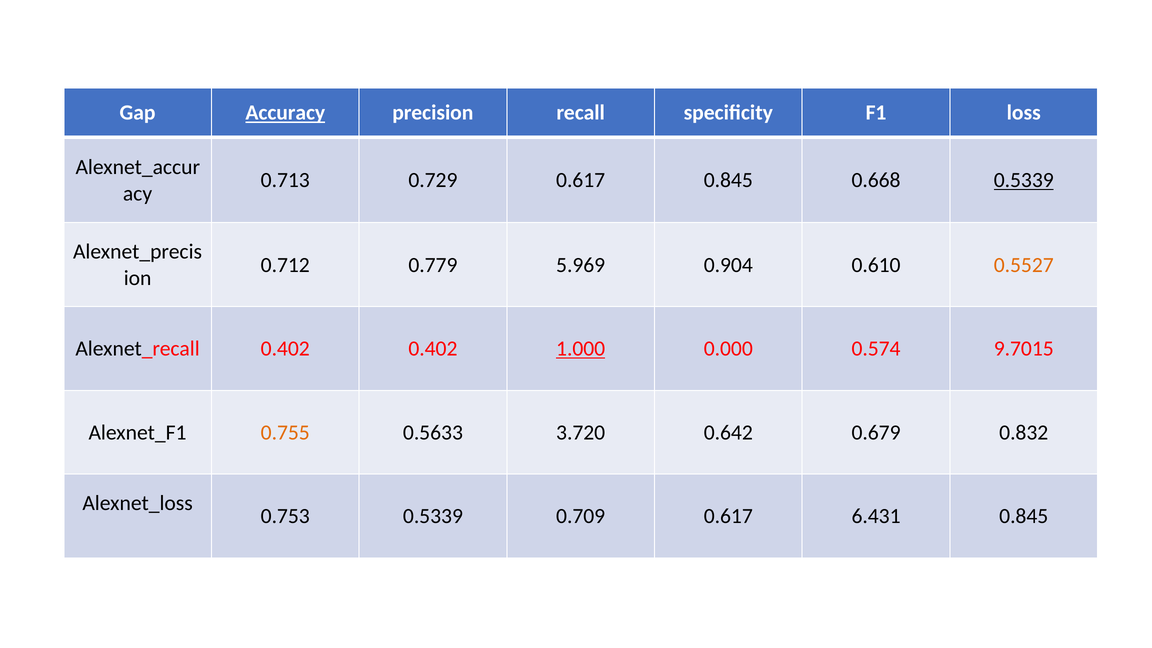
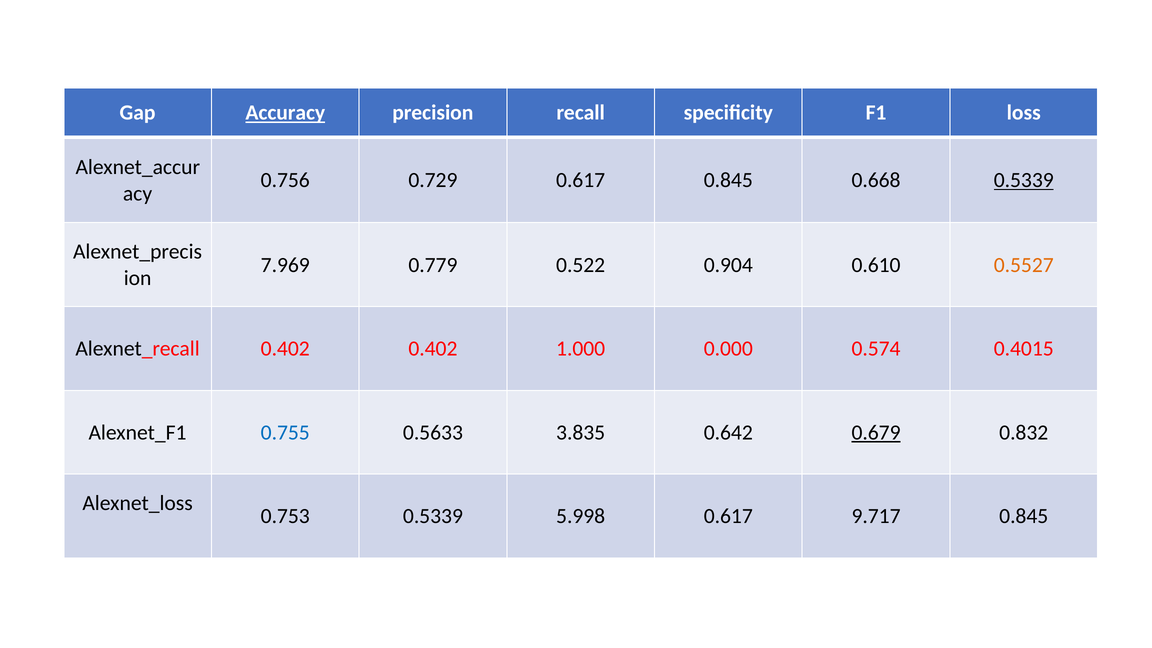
0.713: 0.713 -> 0.756 (285, 180)
0.712: 0.712 -> 7.969 (285, 265)
5.969: 5.969 -> 0.522 (581, 265)
1.000 underline: present -> none (581, 349)
9.7015: 9.7015 -> 0.4015 (1024, 349)
0.755 colour: orange -> blue (285, 433)
3.720: 3.720 -> 3.835 (581, 433)
0.679 underline: none -> present (876, 433)
0.709: 0.709 -> 5.998 (581, 516)
6.431: 6.431 -> 9.717 (876, 516)
